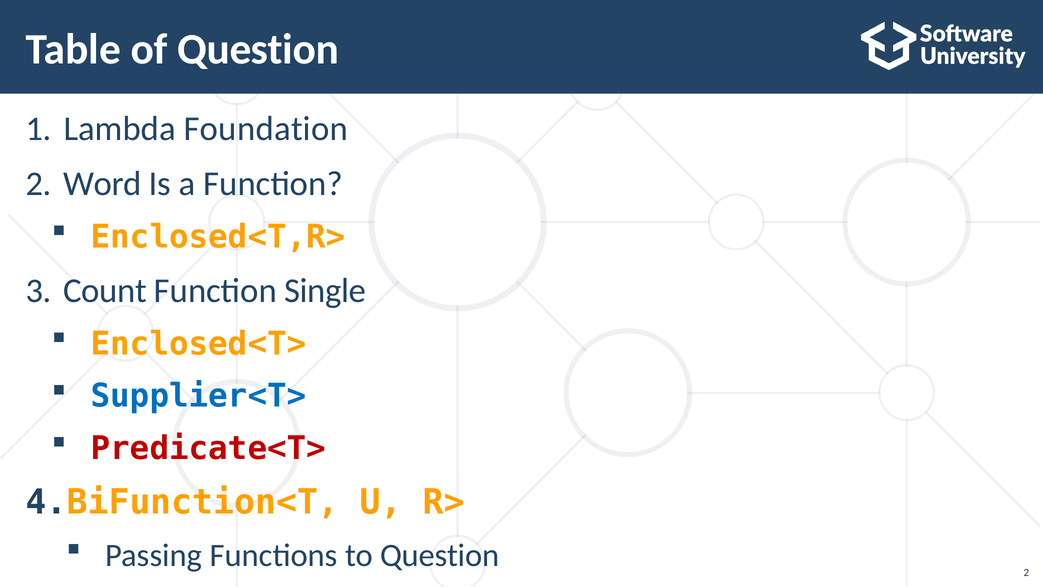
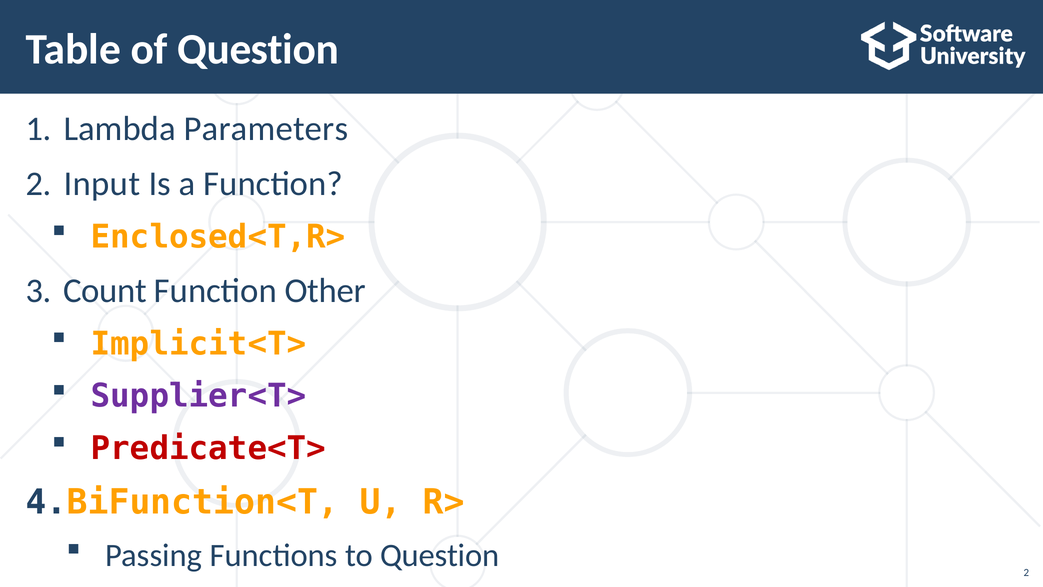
Foundation: Foundation -> Parameters (266, 129)
Word: Word -> Input (102, 184)
Single: Single -> Other (325, 290)
Enclosed<T>: Enclosed<T> -> Implicit<T> (199, 344)
Supplier<T> colour: blue -> purple (199, 396)
